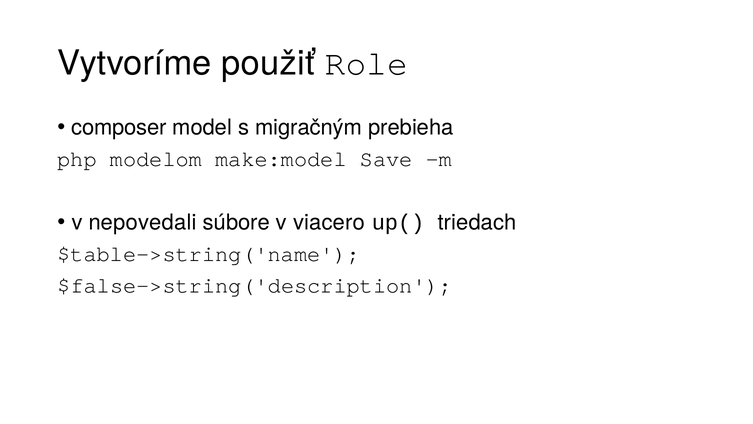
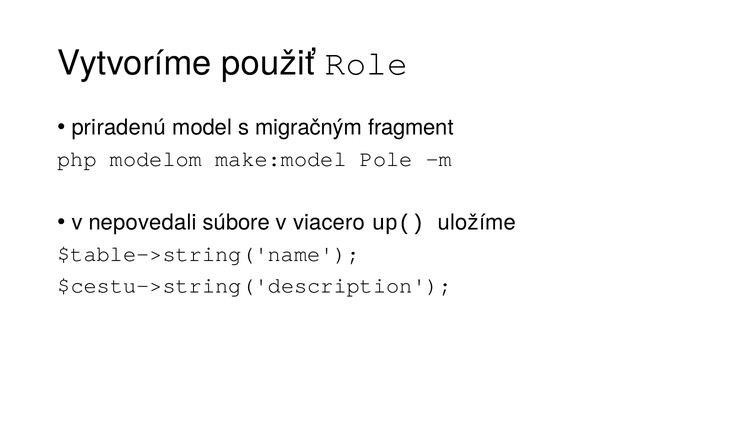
composer: composer -> priradenú (119, 127)
prebieha: prebieha -> fragment (411, 127)
Save: Save -> Pole (386, 159)
triedach: triedach -> uložíme (477, 222)
$false->string('description: $false->string('description -> $cestu->string('description (255, 285)
